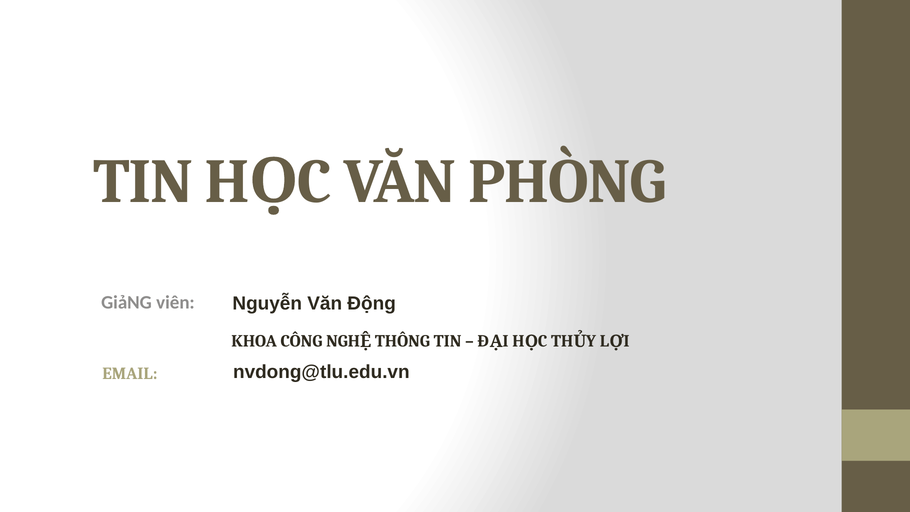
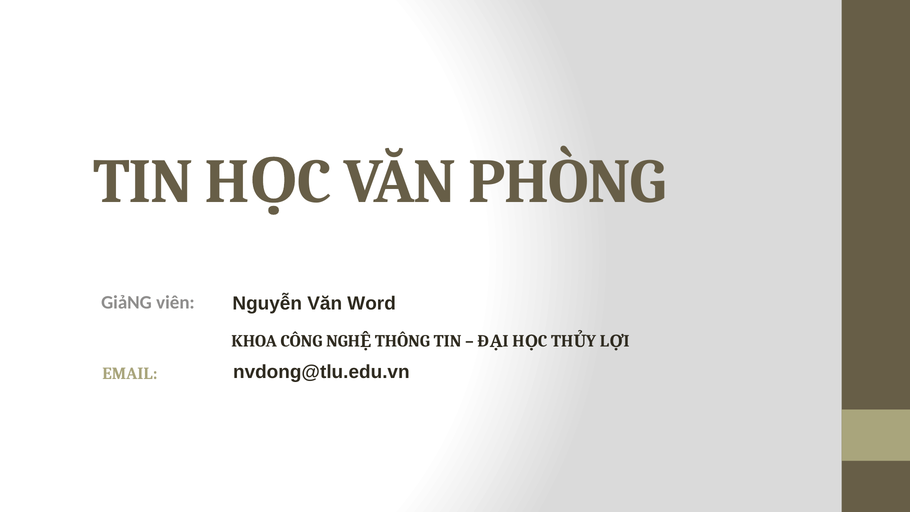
Động: Động -> Word (372, 303)
